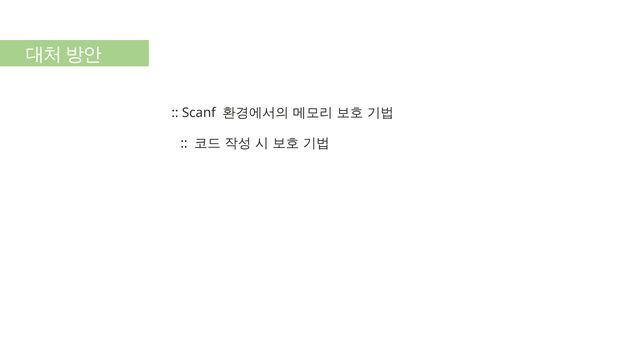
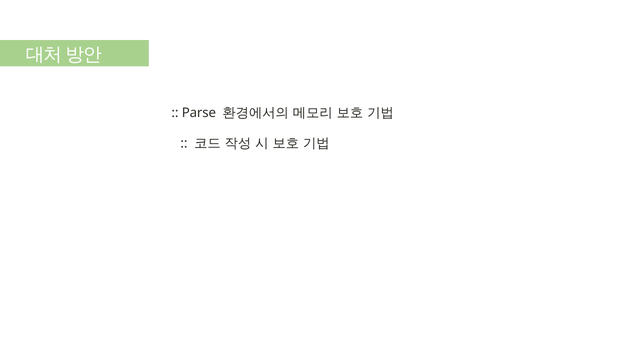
Scanf: Scanf -> Parse (199, 113)
